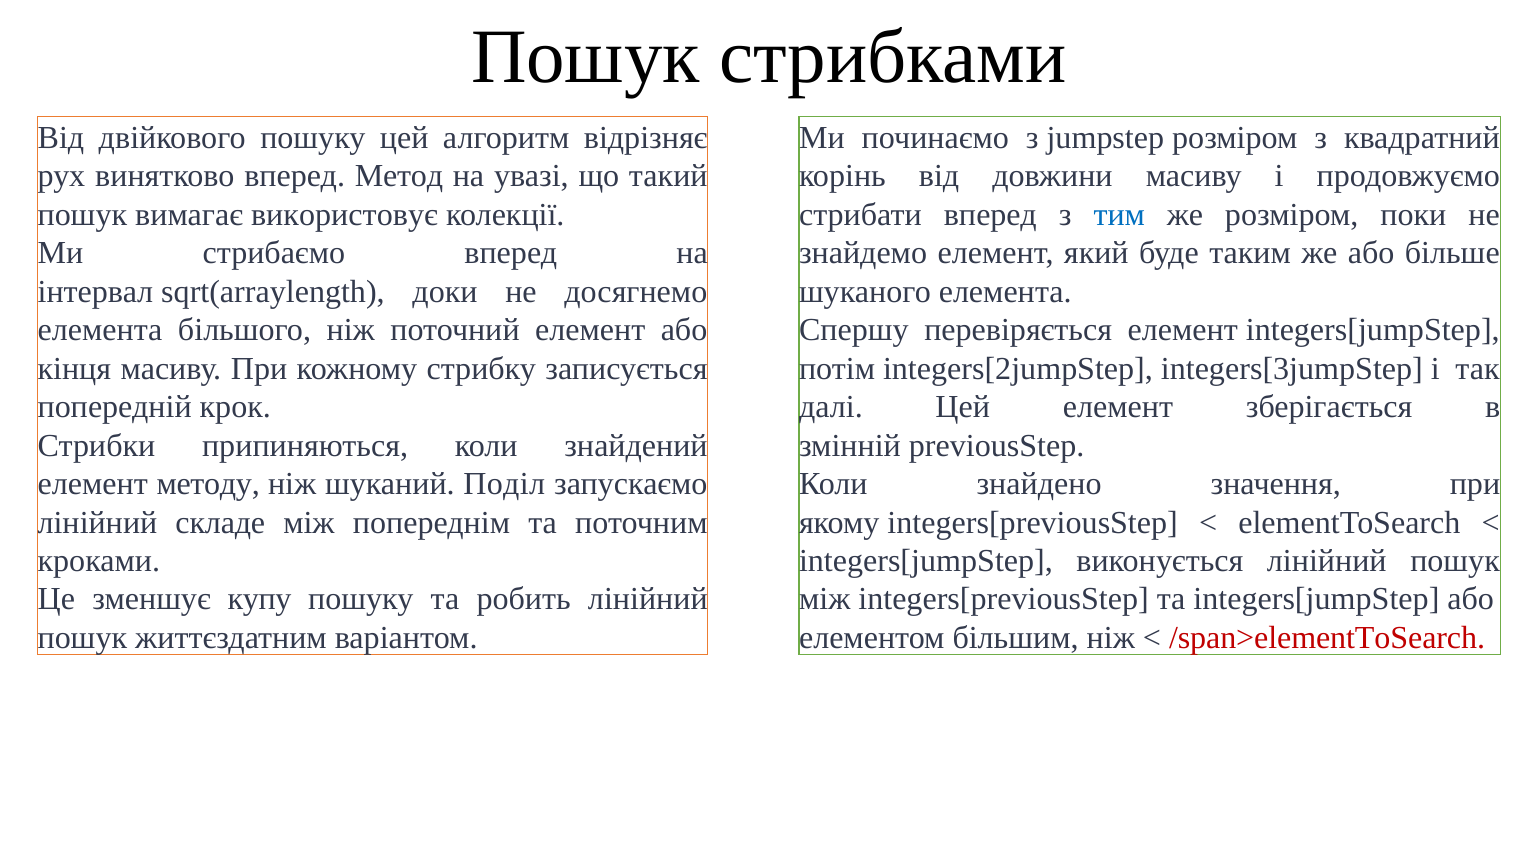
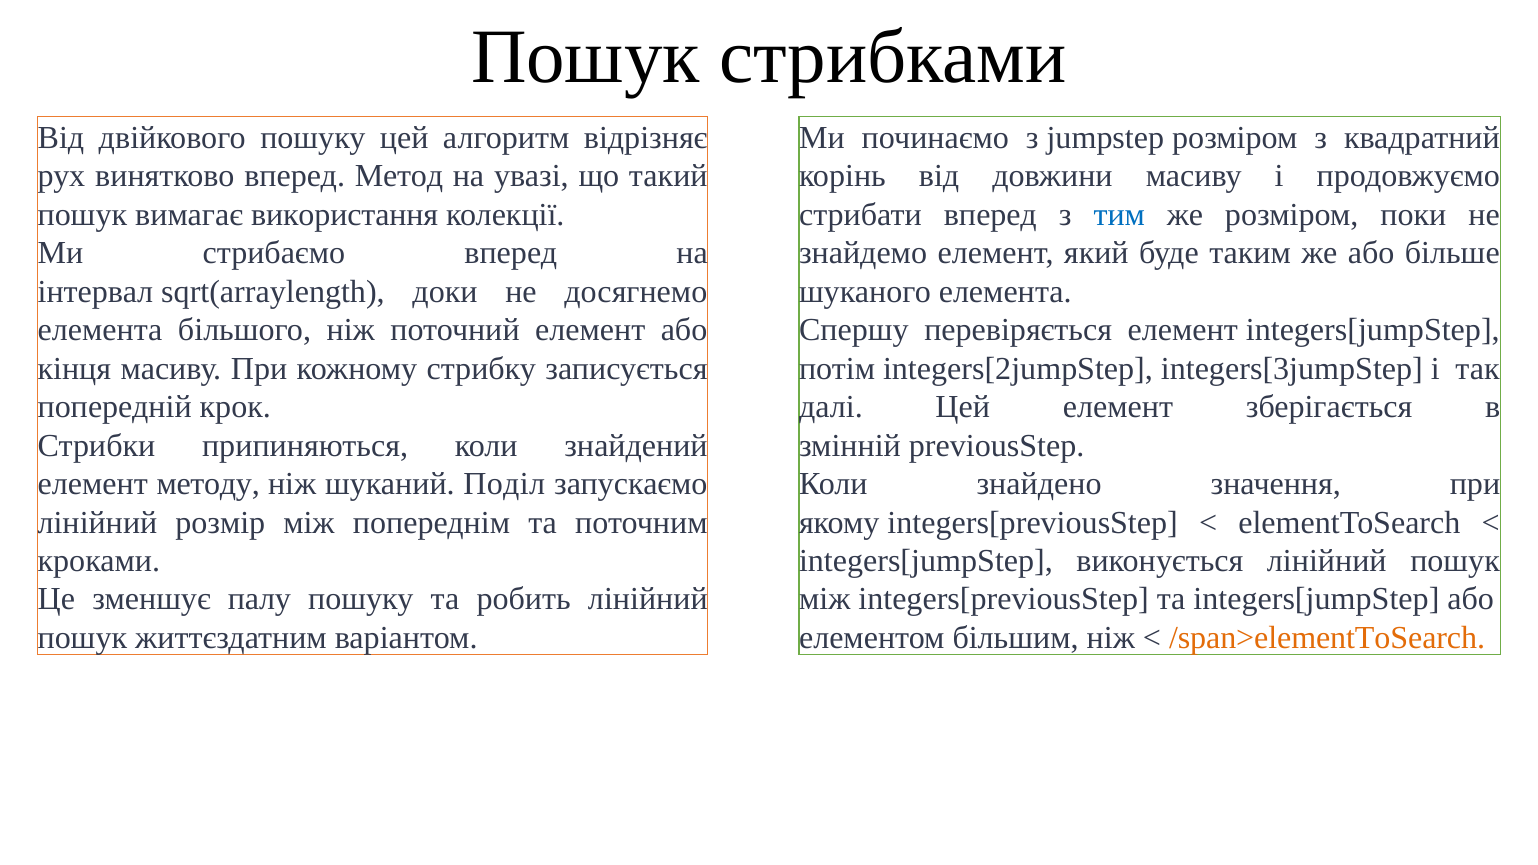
використовує: використовує -> використання (345, 215)
складе: складе -> розмір (220, 523)
купу: купу -> палу (259, 599)
/span>elementToSearch colour: red -> orange (1327, 638)
